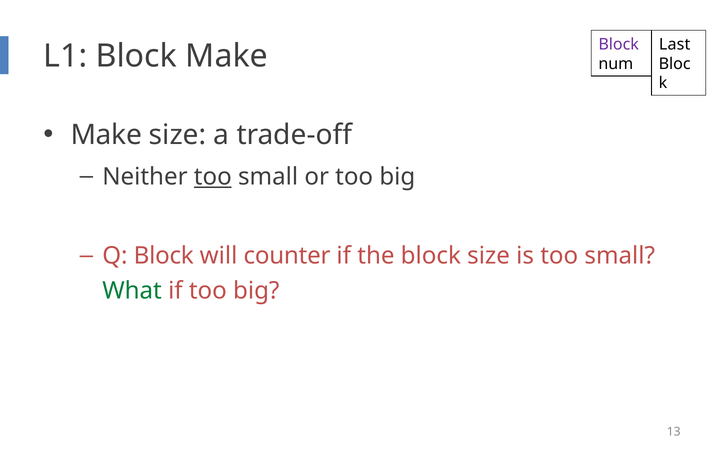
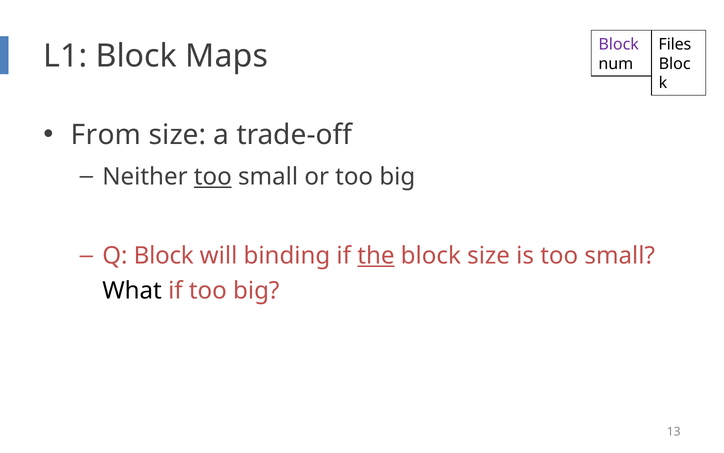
Last: Last -> Files (675, 44)
Block Make: Make -> Maps (227, 56)
Make: Make -> From (106, 135)
counter: counter -> binding (287, 256)
the underline: none -> present (376, 256)
What colour: green -> black (132, 290)
